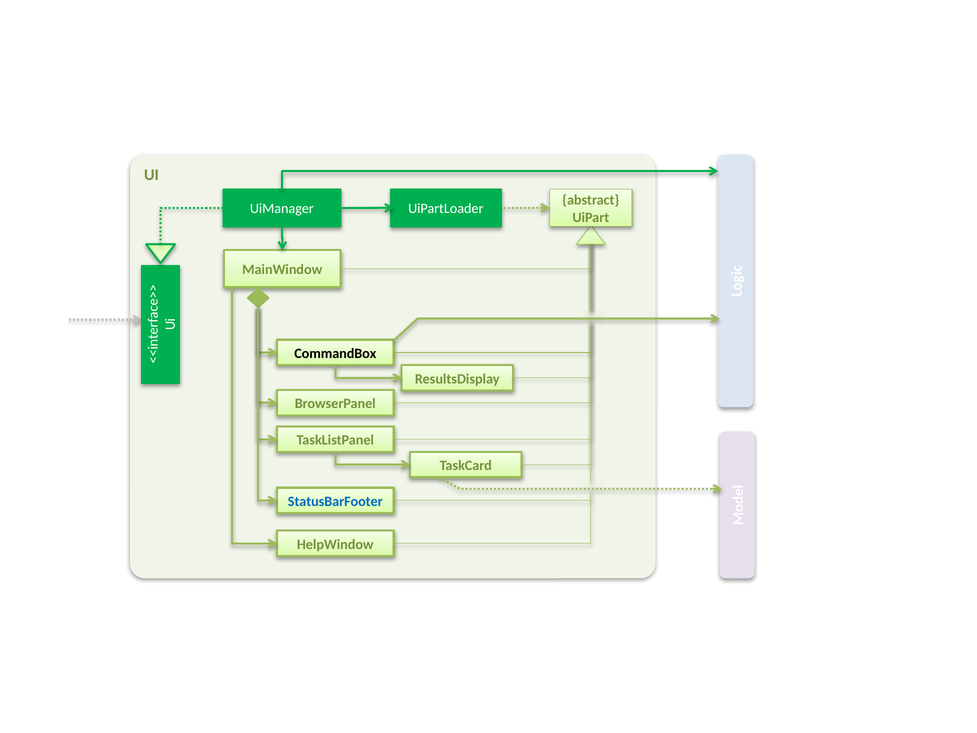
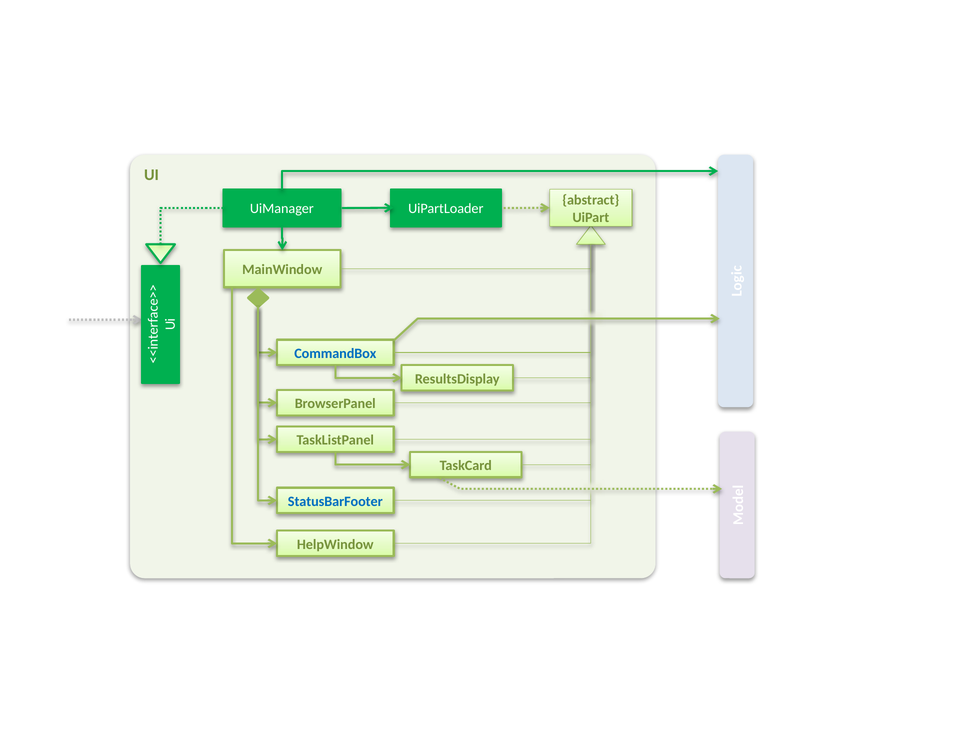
CommandBox colour: black -> blue (335, 353)
